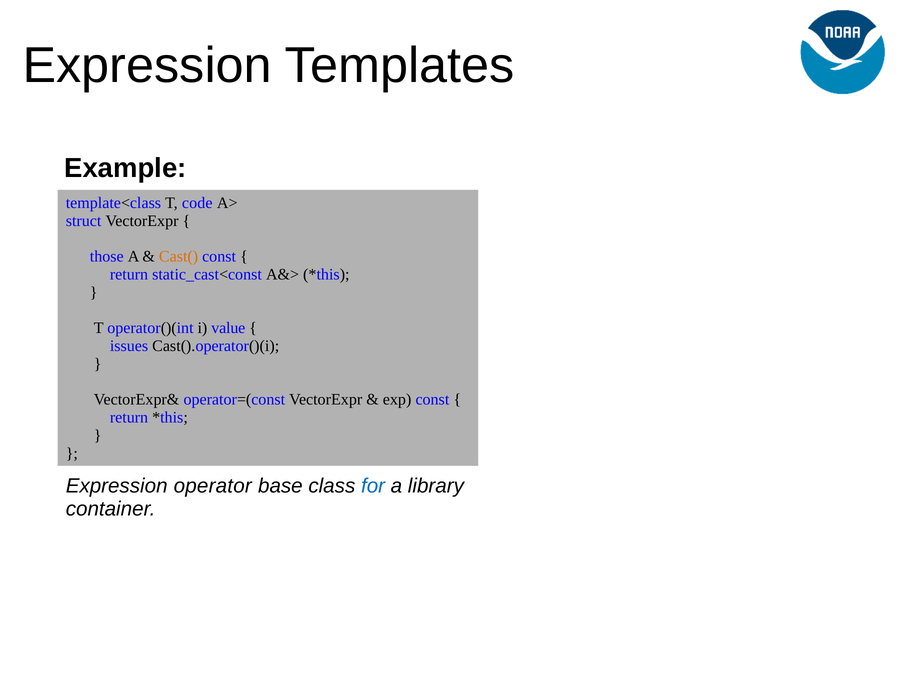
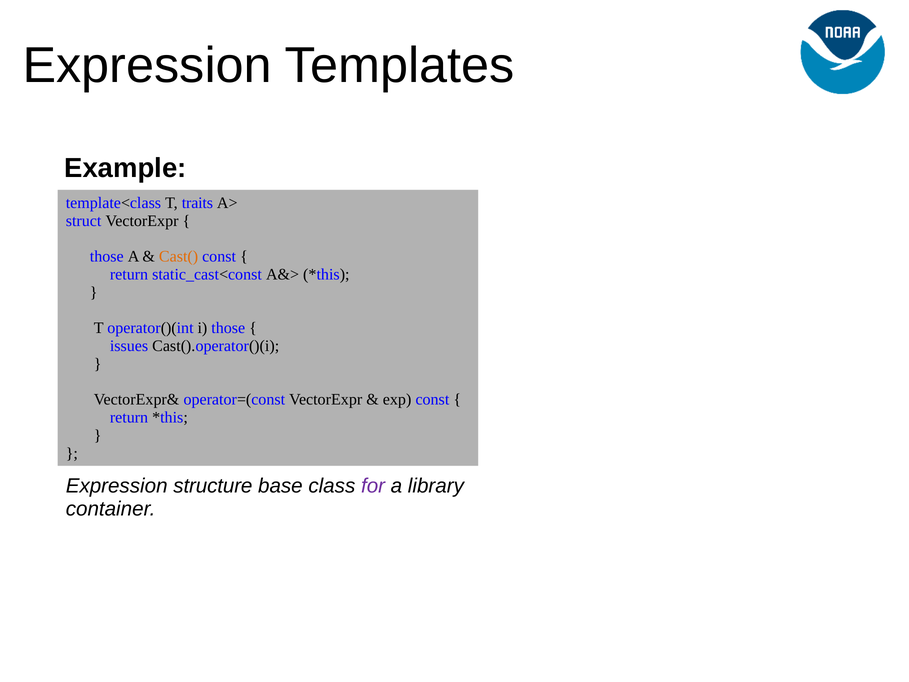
code: code -> traits (197, 203)
i value: value -> those (228, 328)
operator: operator -> structure (213, 486)
for colour: blue -> purple (373, 486)
